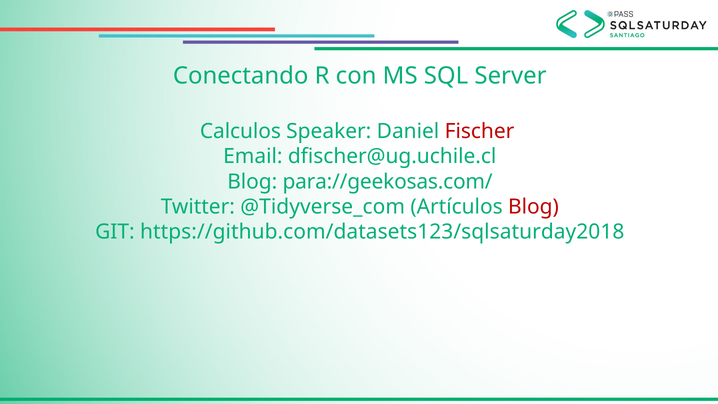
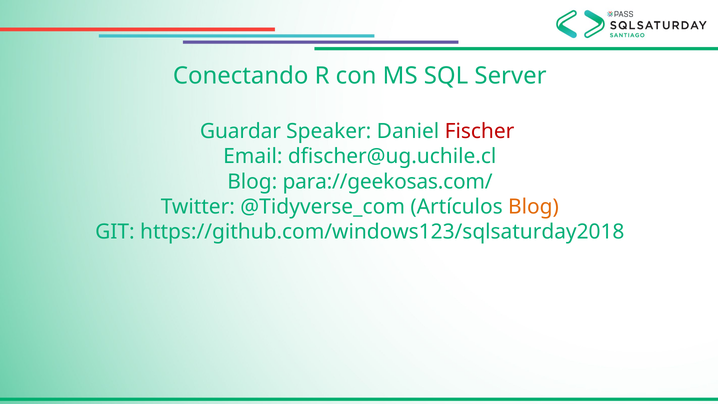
Calculos: Calculos -> Guardar (240, 131)
Blog colour: red -> orange (533, 207)
https://github.com/datasets123/sqlsaturday2018: https://github.com/datasets123/sqlsaturday2018 -> https://github.com/windows123/sqlsaturday2018 (382, 232)
